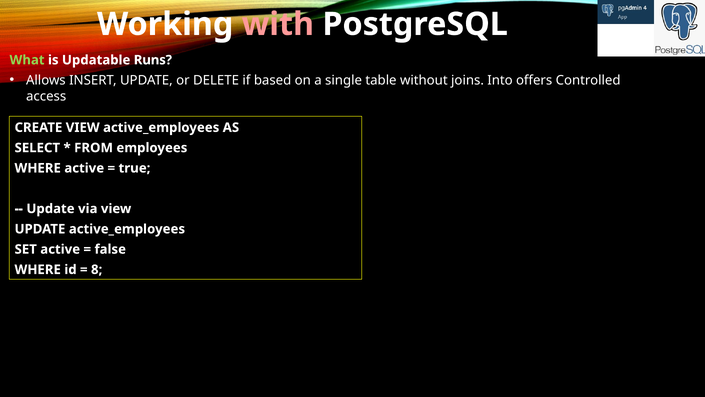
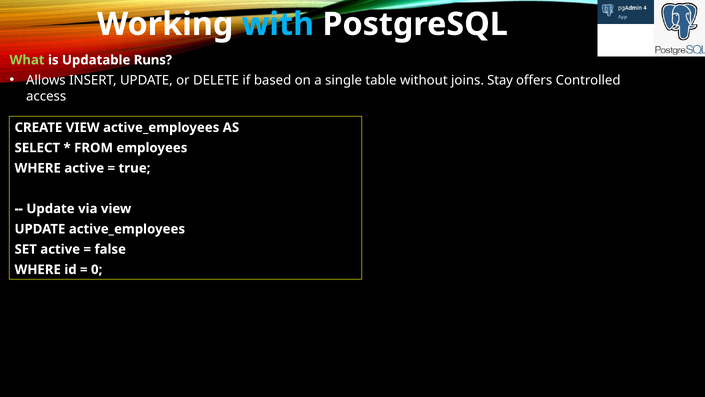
with colour: pink -> light blue (278, 24)
Into: Into -> Stay (500, 80)
8: 8 -> 0 (97, 269)
